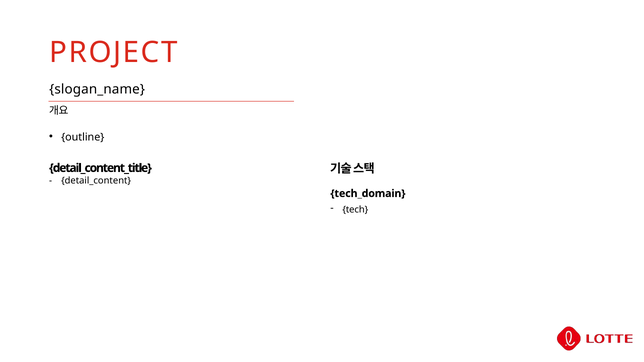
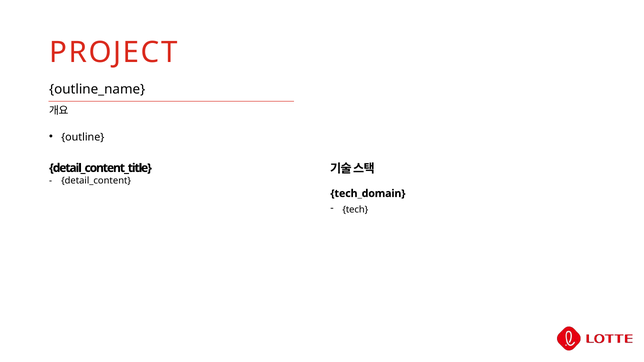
slogan_name: slogan_name -> outline_name (97, 89)
